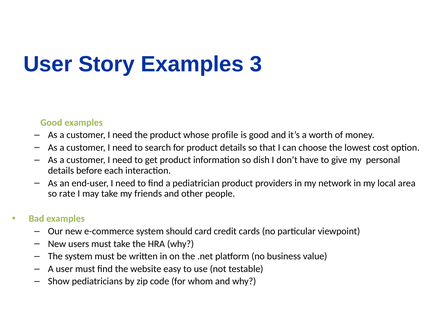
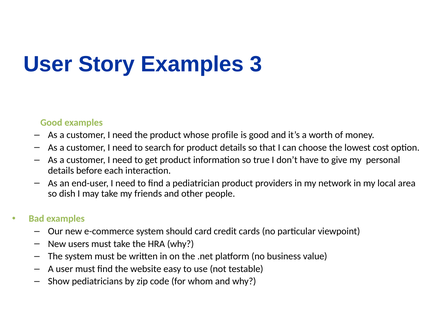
dish: dish -> true (261, 160)
rate: rate -> dish (67, 194)
